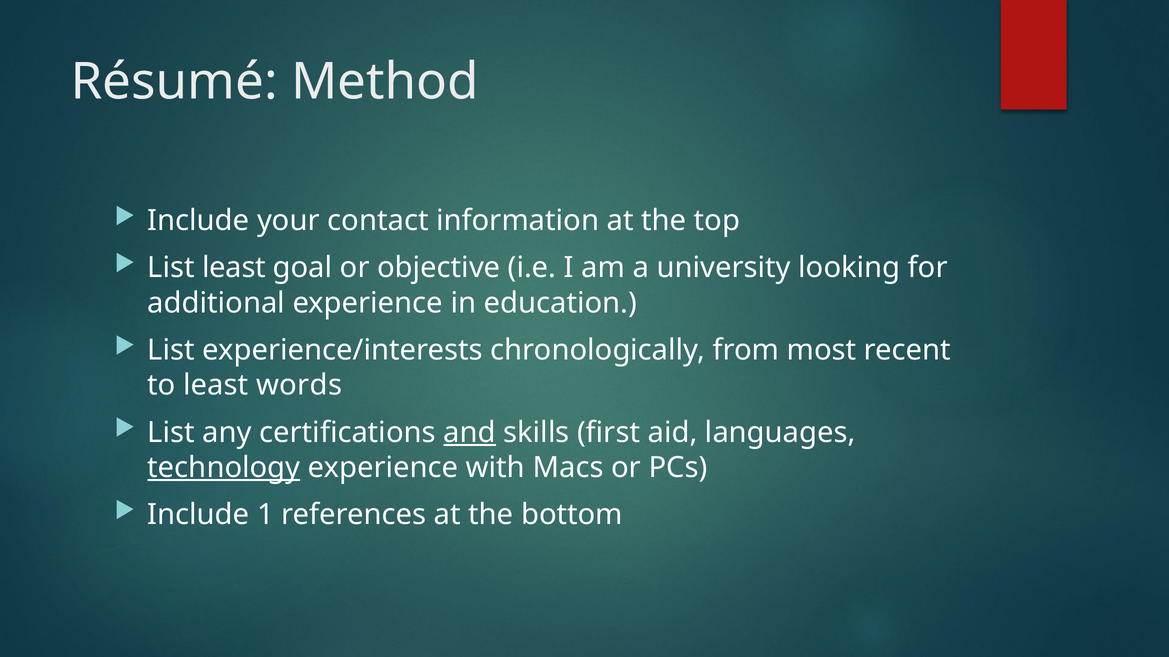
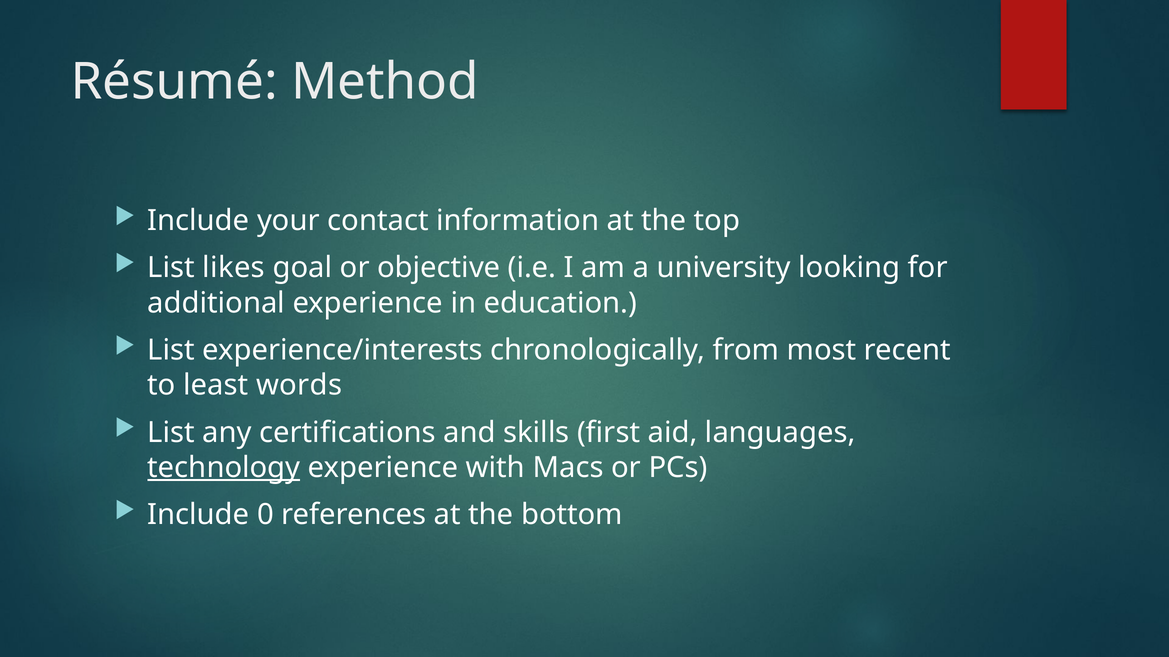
List least: least -> likes (234, 268)
and underline: present -> none (470, 433)
1: 1 -> 0 (265, 515)
